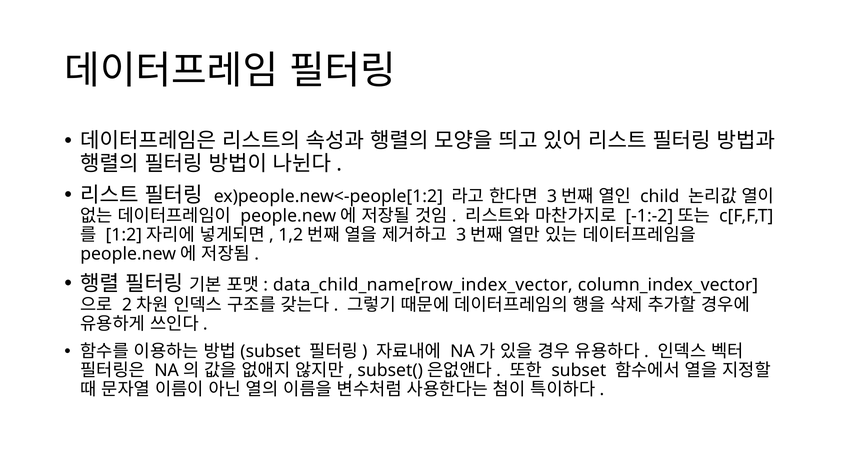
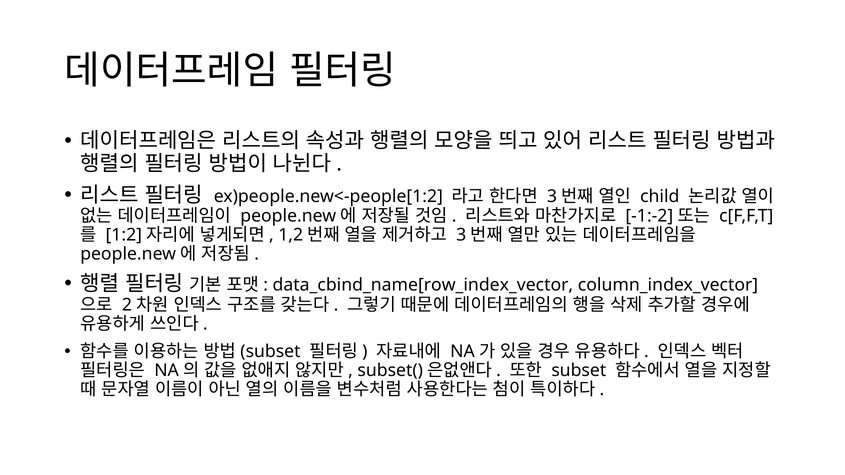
data_child_name[row_index_vector: data_child_name[row_index_vector -> data_cbind_name[row_index_vector (423, 285)
